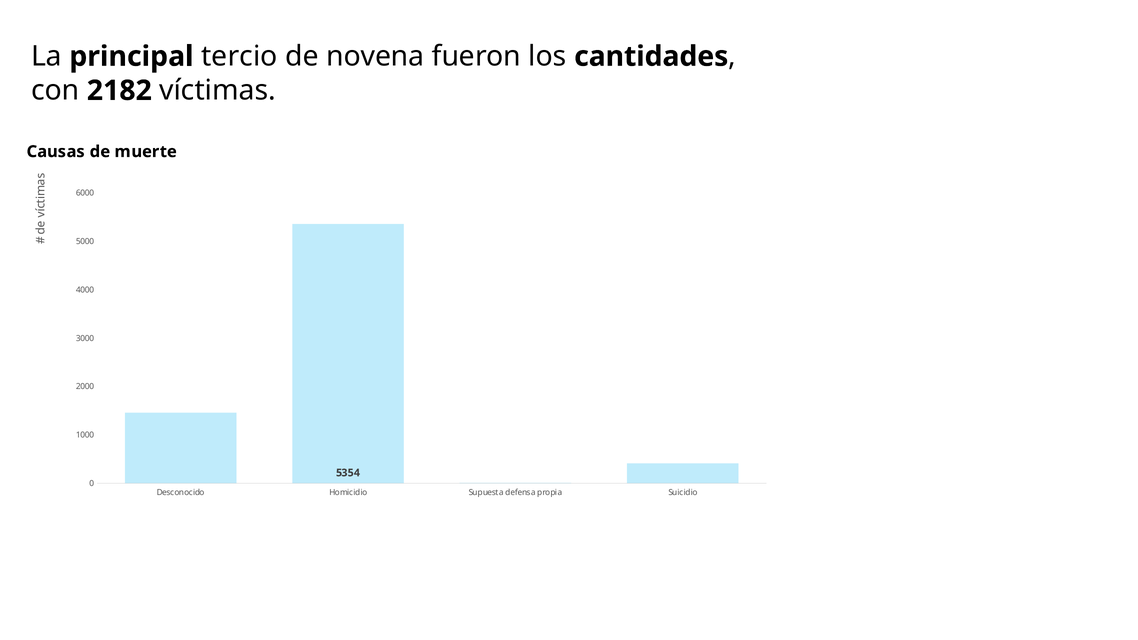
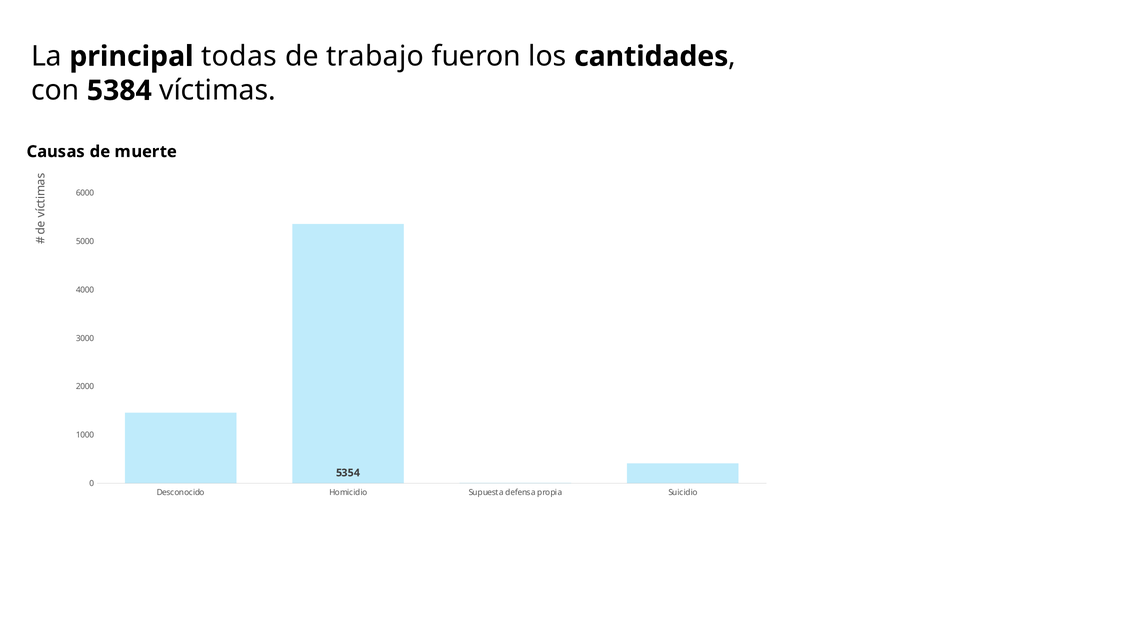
tercio: tercio -> todas (239, 56)
novena: novena -> trabajo (375, 56)
2182: 2182 -> 5384 (119, 91)
